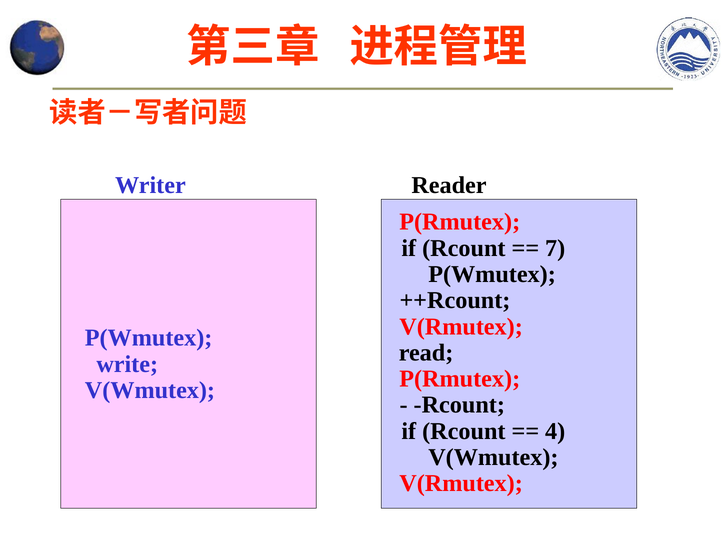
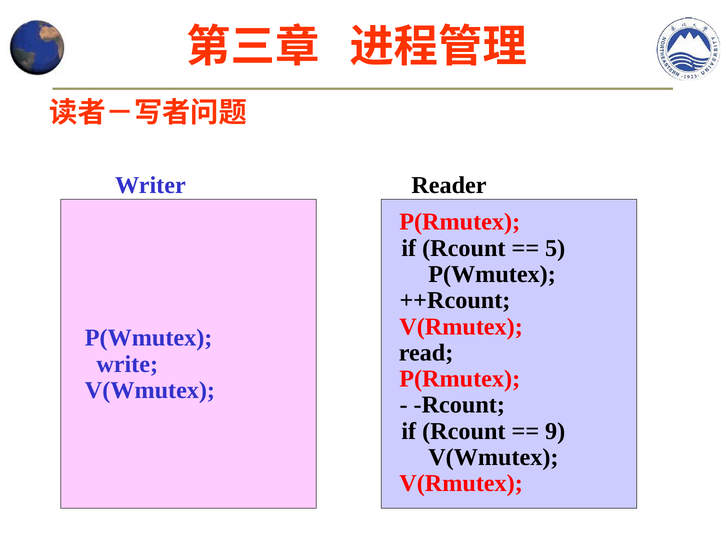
7: 7 -> 5 (555, 248)
4: 4 -> 9 (555, 432)
